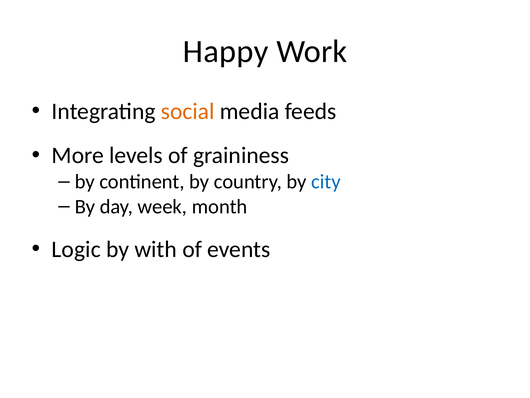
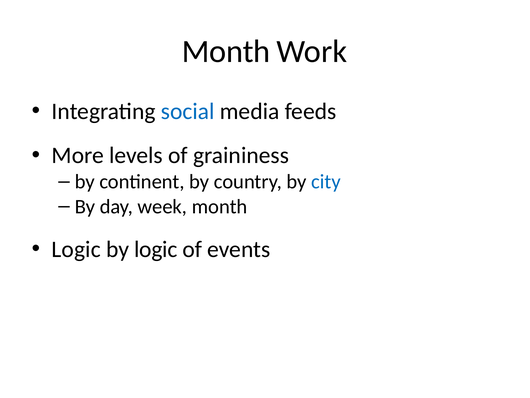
Happy: Happy -> Month (226, 51)
social colour: orange -> blue (188, 111)
by with: with -> logic (156, 249)
